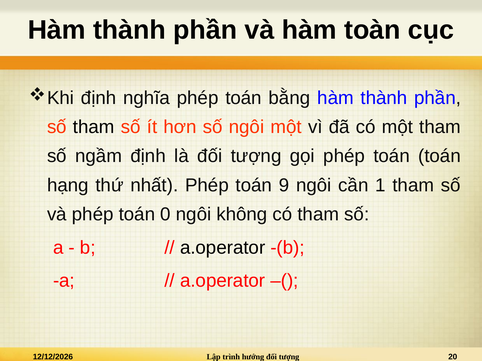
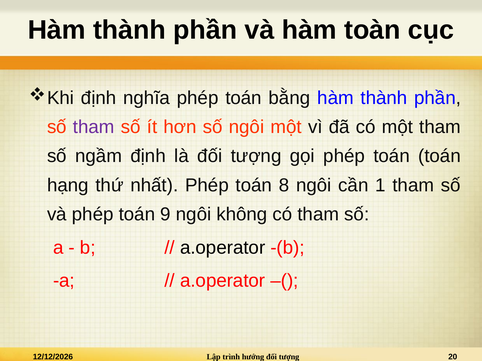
tham colour: black -> purple (94, 127)
9: 9 -> 8 (284, 185)
0: 0 -> 9 (166, 215)
